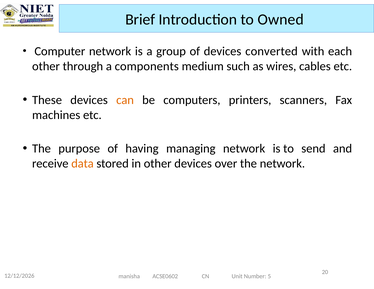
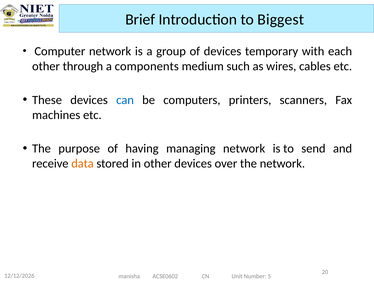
Owned: Owned -> Biggest (281, 19)
converted: converted -> temporary (272, 51)
can colour: orange -> blue (125, 100)
